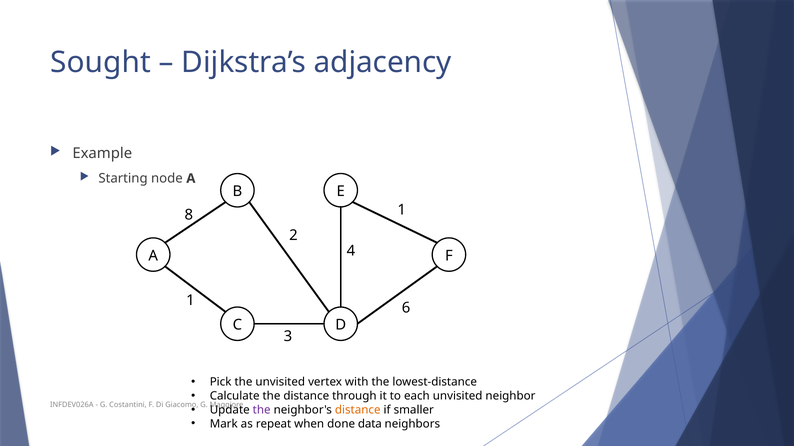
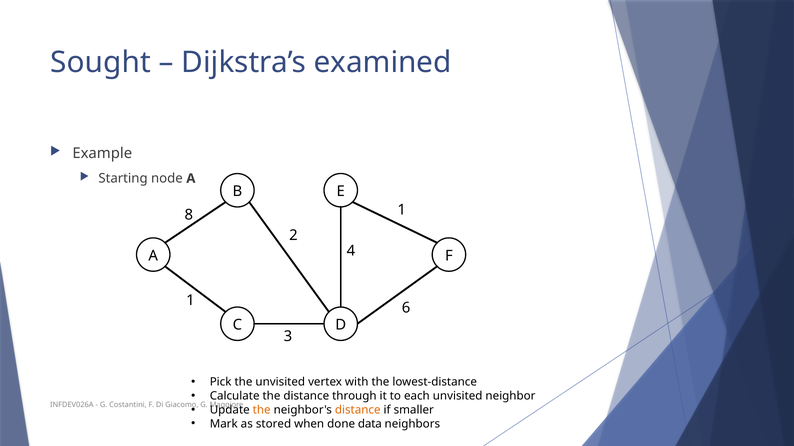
adjacency: adjacency -> examined (383, 63)
the colour: purple -> orange (262, 410)
repeat: repeat -> stored (274, 424)
